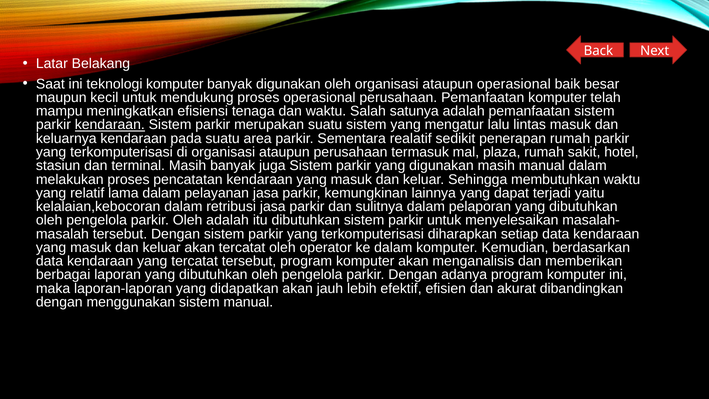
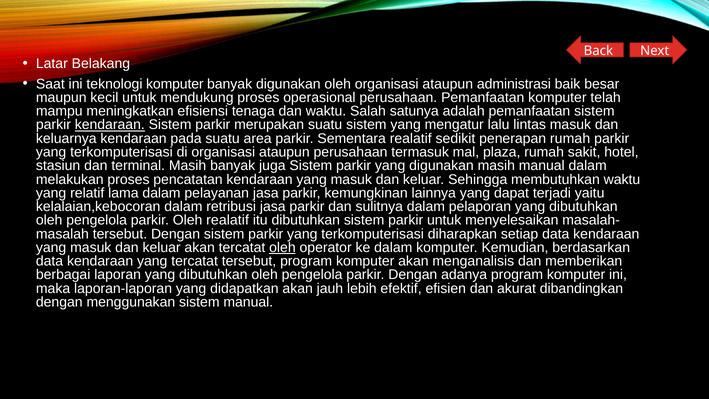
ataupun operasional: operasional -> administrasi (514, 84)
Oleh adalah: adalah -> realatif (228, 220)
oleh underline: none -> present (282, 247)
